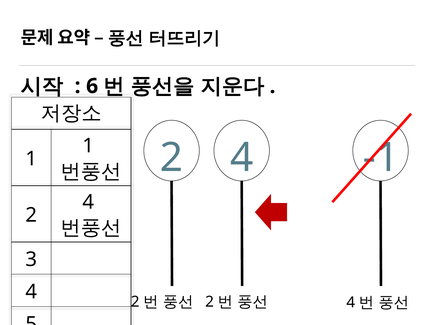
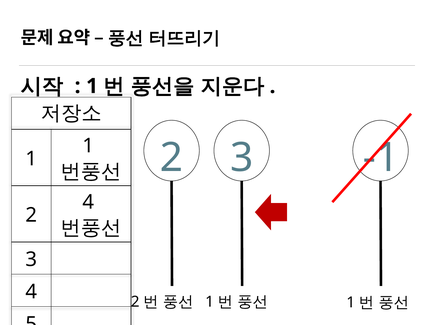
6: 6 -> 1 (92, 86)
4: 4 -> 3 (242, 158)
2: 2 -> 1 (210, 302)
4: 4 -> 1 (351, 303)
